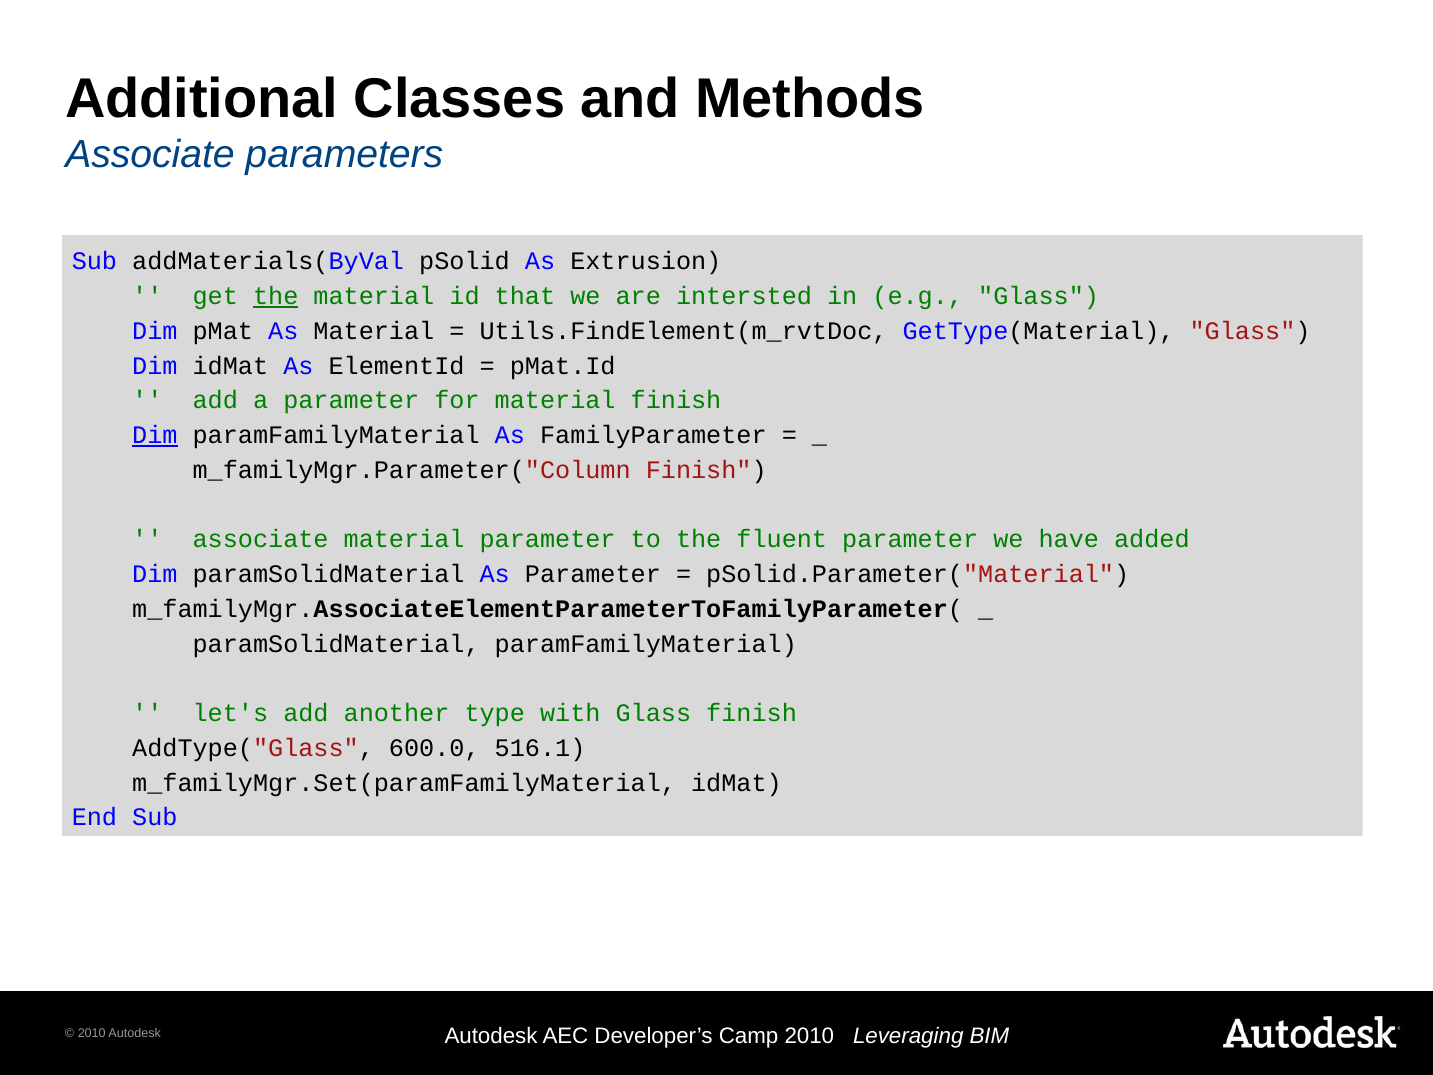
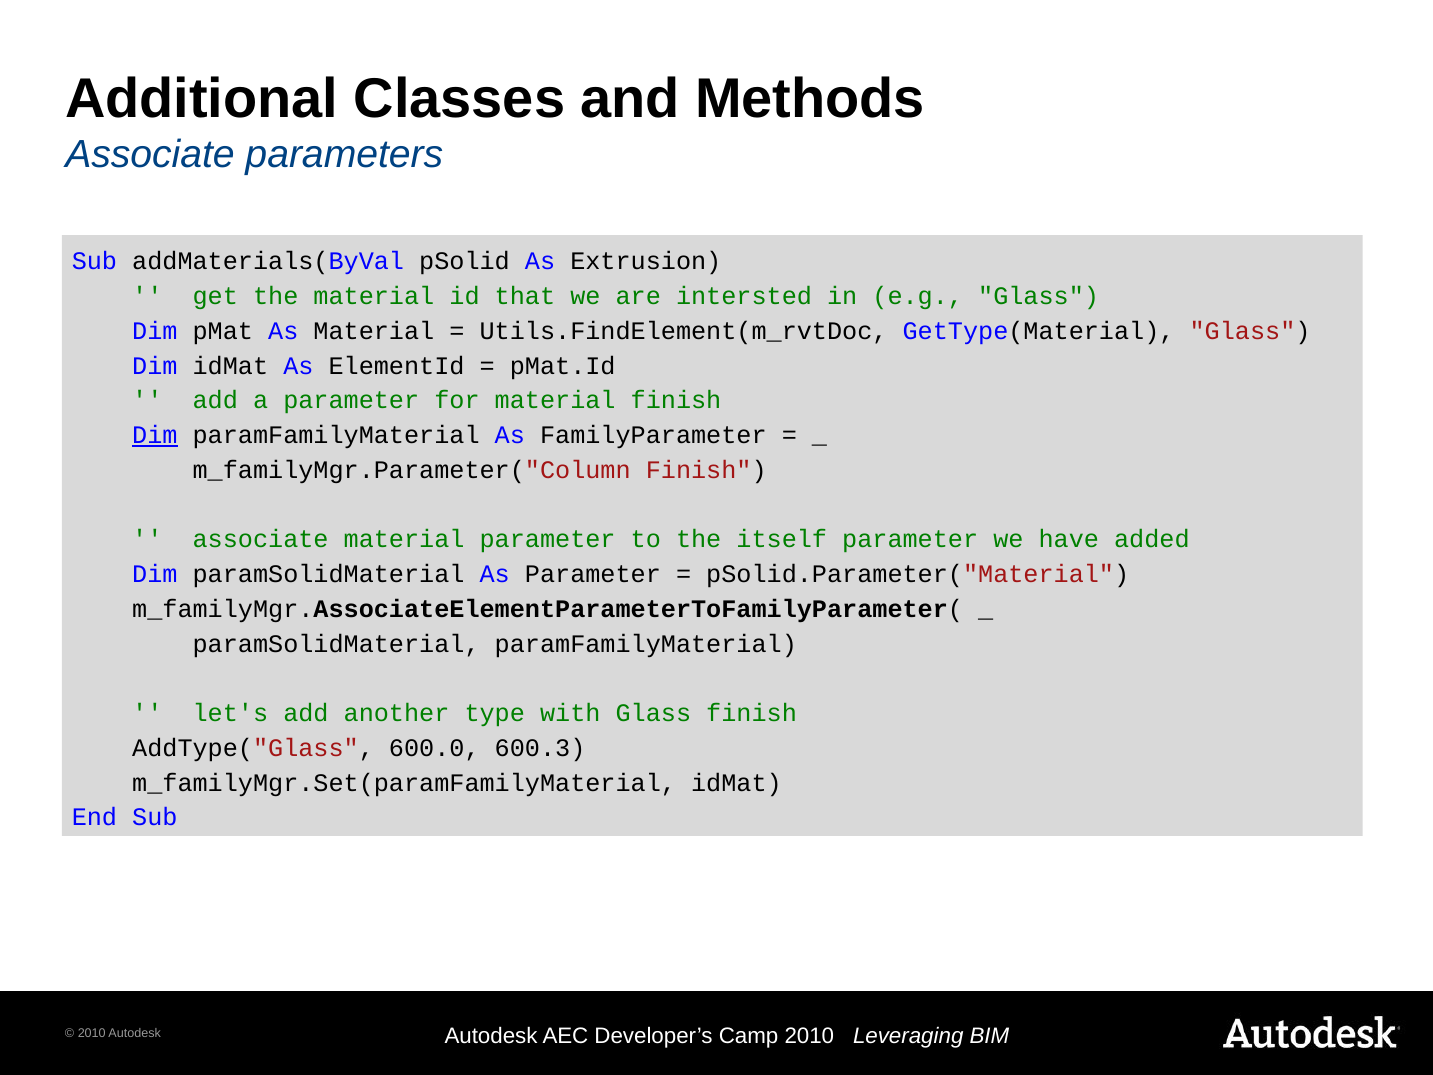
the underline: present -> none (276, 296)
fluent: fluent -> itself (782, 539)
516.1: 516.1 -> 600.3 (540, 748)
